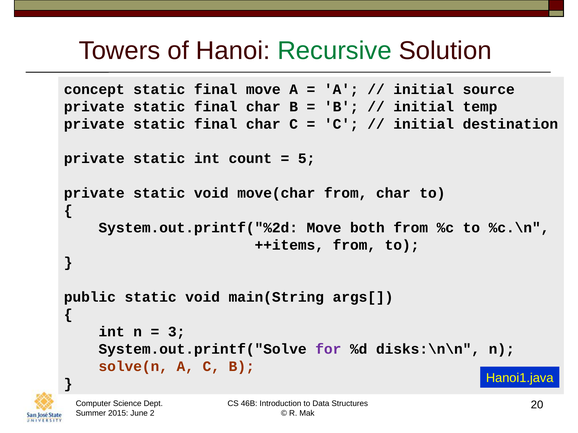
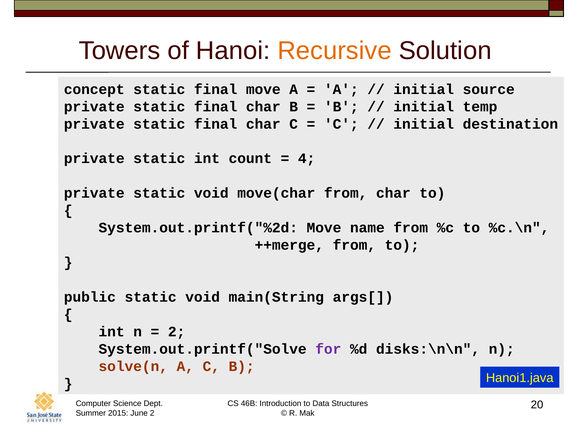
Recursive colour: green -> orange (334, 51)
5: 5 -> 4 (307, 159)
both: both -> name (367, 228)
++items: ++items -> ++merge (289, 245)
3: 3 -> 2 (177, 332)
